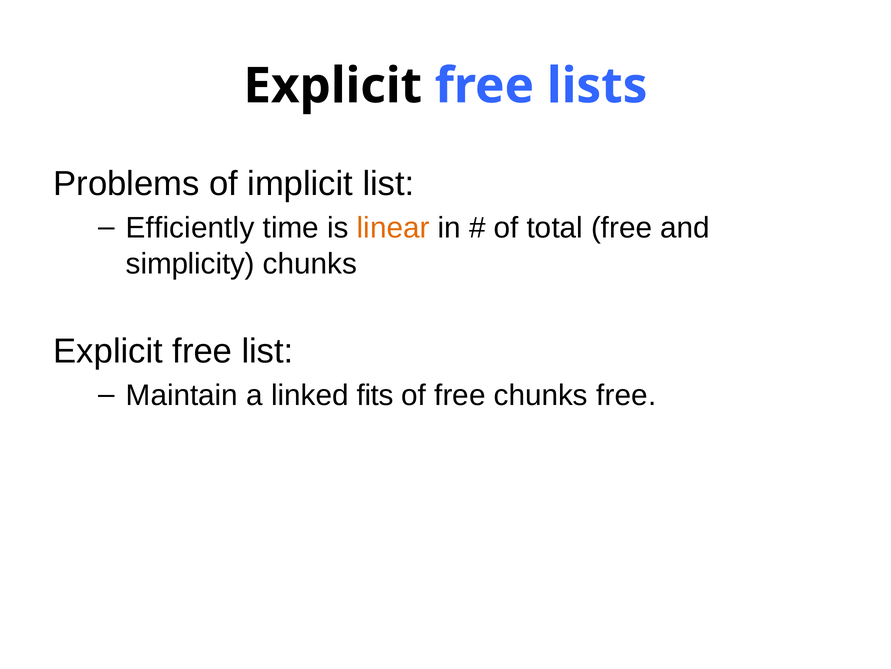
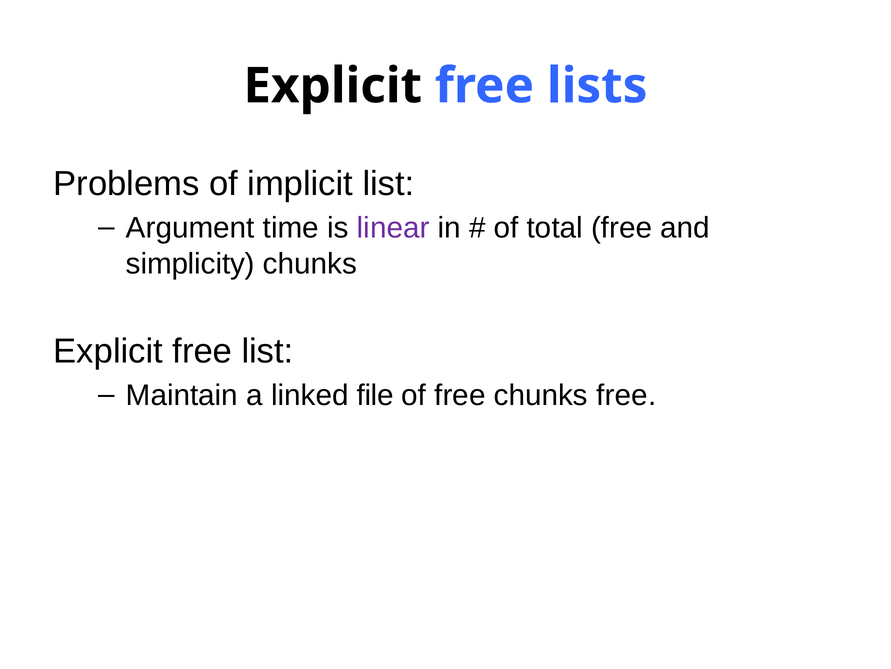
Efficiently: Efficiently -> Argument (190, 228)
linear colour: orange -> purple (393, 228)
fits: fits -> file (375, 395)
